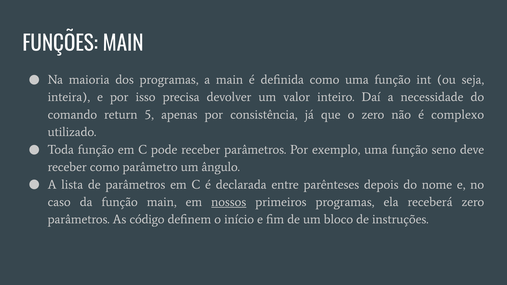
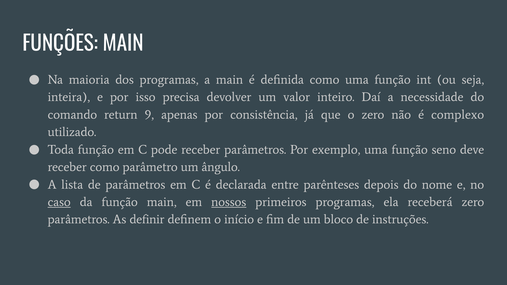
5: 5 -> 9 (149, 115)
caso underline: none -> present (59, 202)
código: código -> definir (147, 220)
